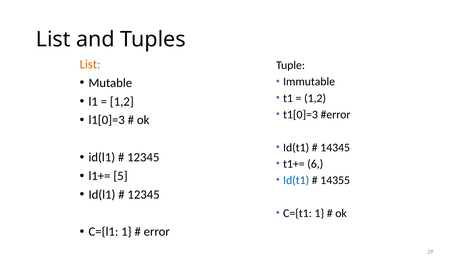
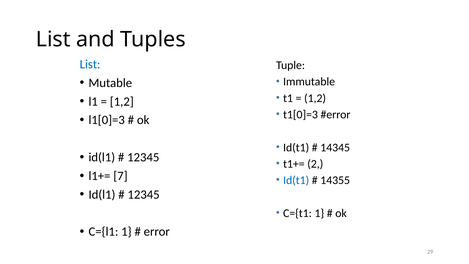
List colour: orange -> blue (90, 64)
6: 6 -> 2 (315, 164)
5: 5 -> 7 (120, 176)
